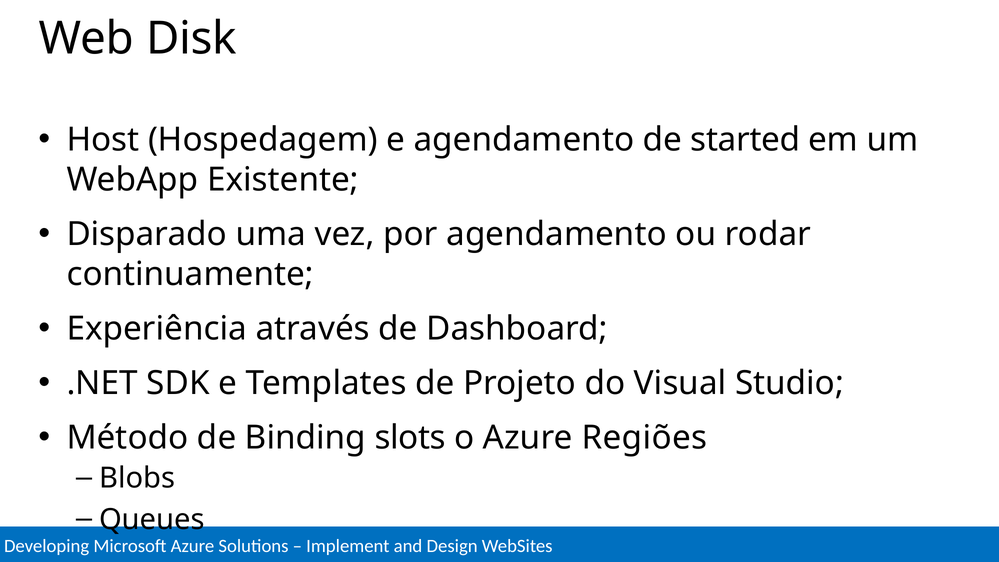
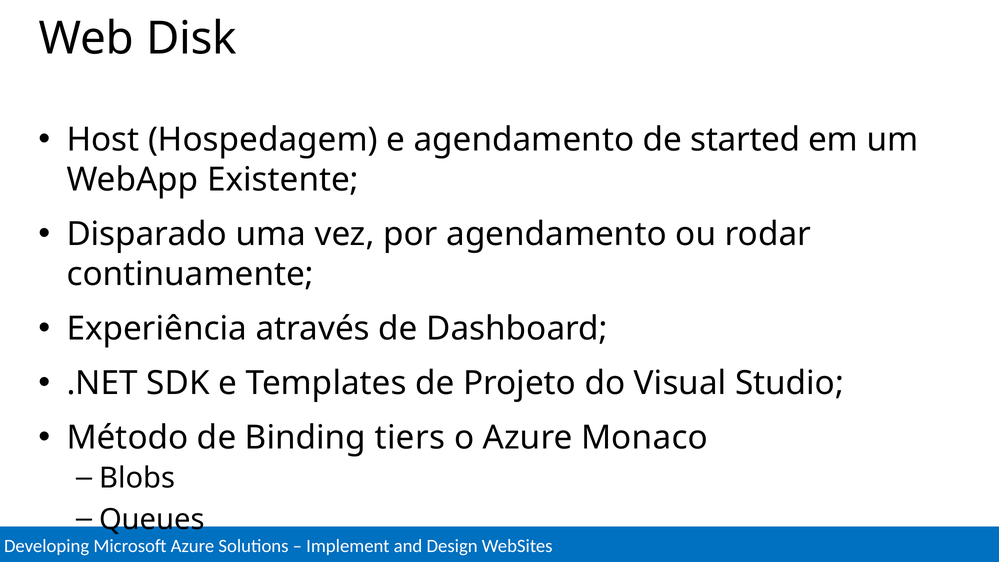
slots: slots -> tiers (410, 438)
Regiões: Regiões -> Monaco (644, 438)
